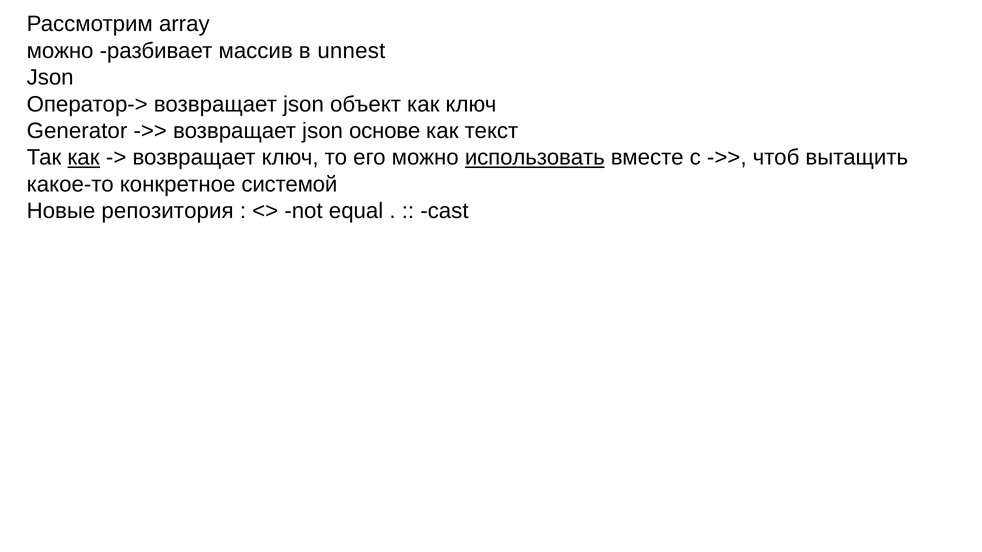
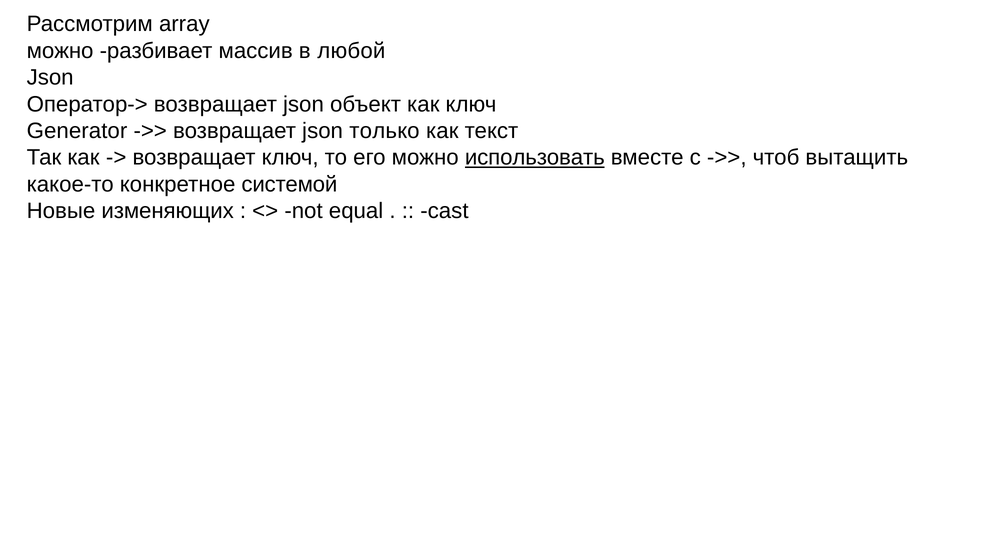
unnest: unnest -> любой (351, 51)
основе: основе -> только (384, 131)
как underline: present -> none (84, 158)
репозитория: репозитория -> изменяющих (168, 211)
